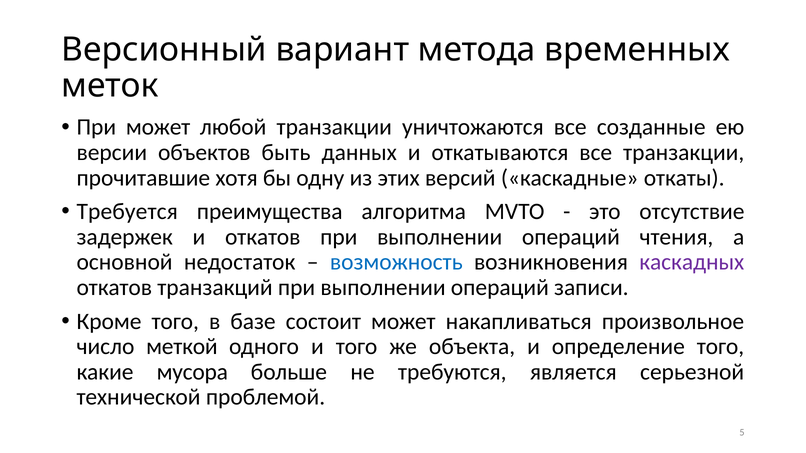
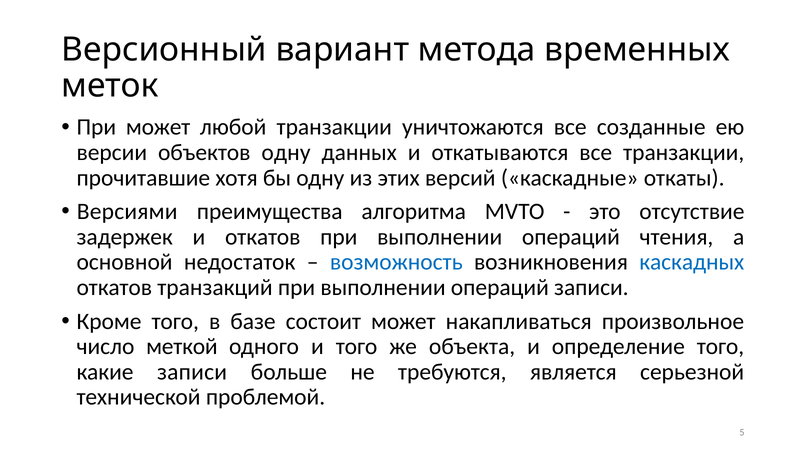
объектов быть: быть -> одну (286, 153)
Требуется: Требуется -> Версиями (127, 212)
каскадных colour: purple -> blue (692, 262)
какие мусора: мусора -> записи (192, 372)
